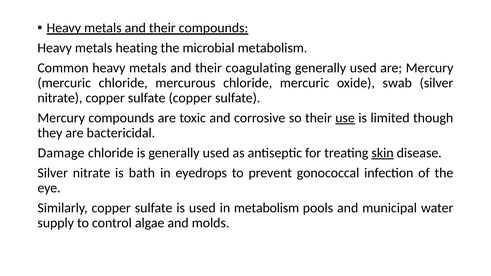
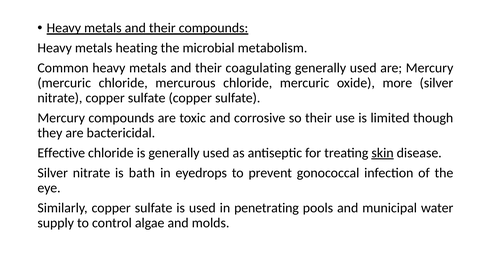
swab: swab -> more (397, 83)
use underline: present -> none (345, 118)
Damage: Damage -> Effective (61, 153)
in metabolism: metabolism -> penetrating (267, 208)
